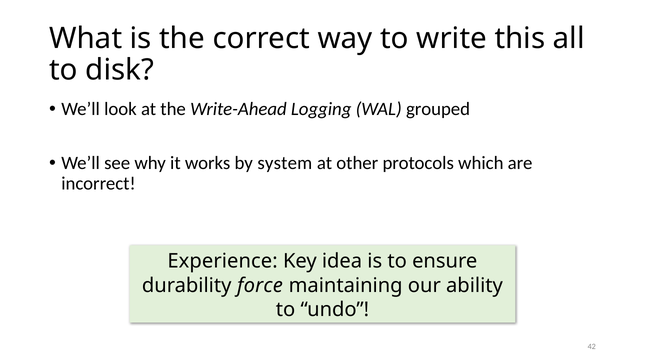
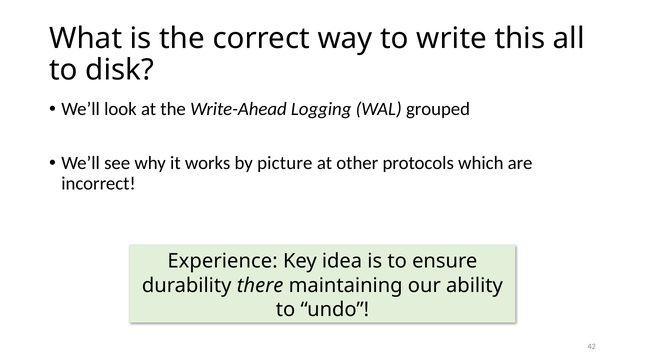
system: system -> picture (285, 163)
force: force -> there (260, 285)
